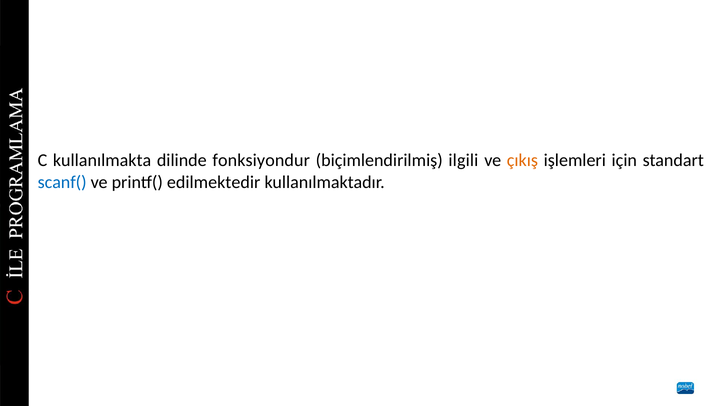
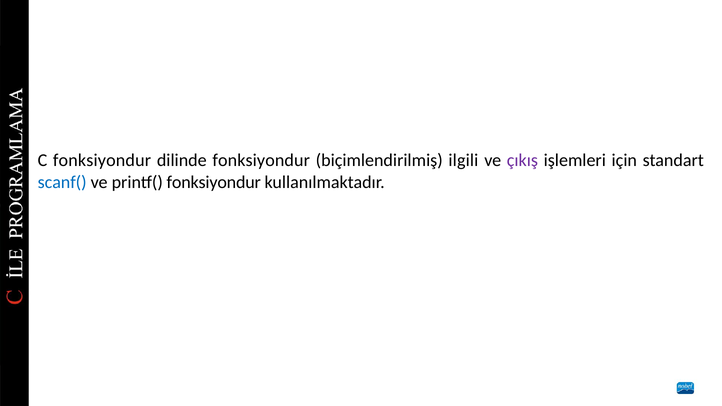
C kullanılmakta: kullanılmakta -> fonksiyondur (102, 161)
çıkış colour: orange -> purple (522, 161)
printf( edilmektedir: edilmektedir -> fonksiyondur (214, 182)
